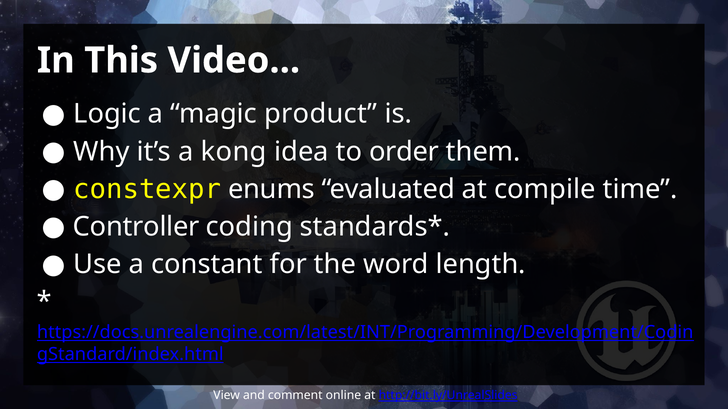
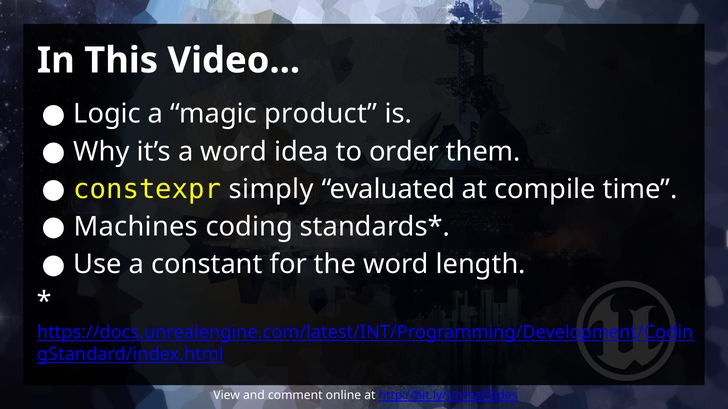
a kong: kong -> word (234, 152)
enums: enums -> simply (271, 189)
Controller: Controller -> Machines (136, 227)
